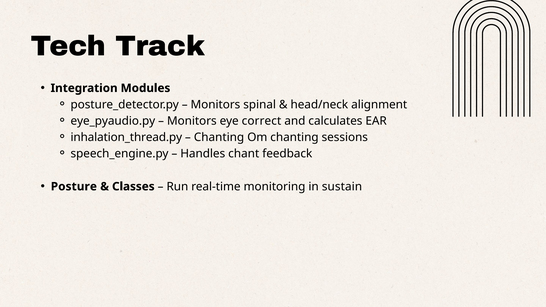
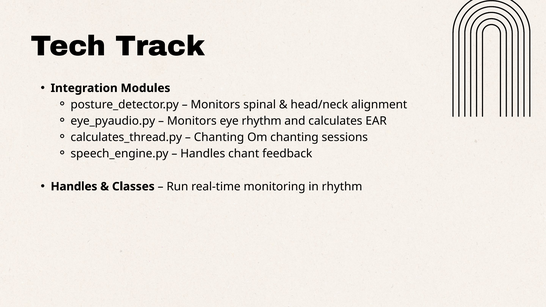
eye correct: correct -> rhythm (262, 121)
inhalation_thread.py: inhalation_thread.py -> calculates_thread.py (126, 137)
Posture: Posture -> Handles (74, 187)
in sustain: sustain -> rhythm (342, 187)
